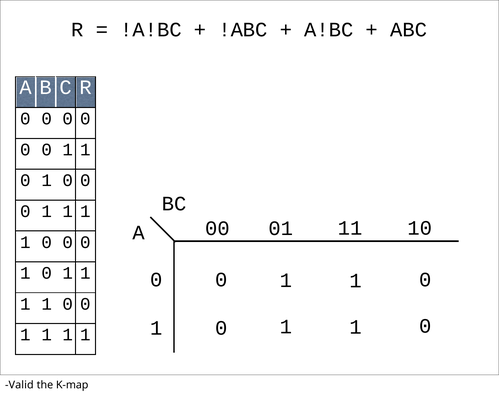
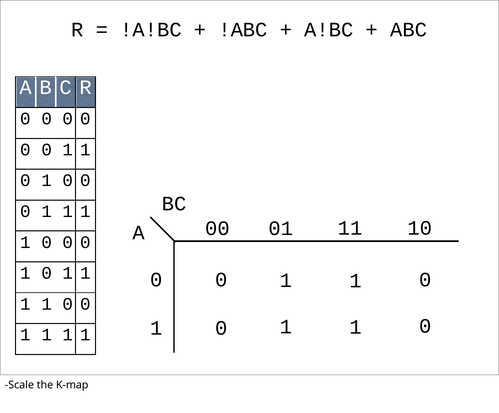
Valid: Valid -> Scale (19, 384)
